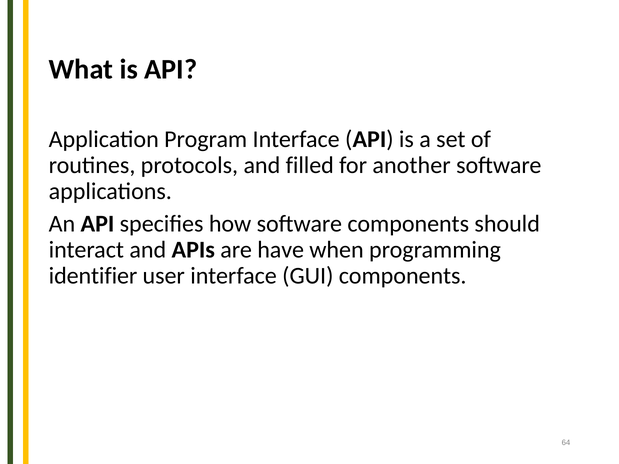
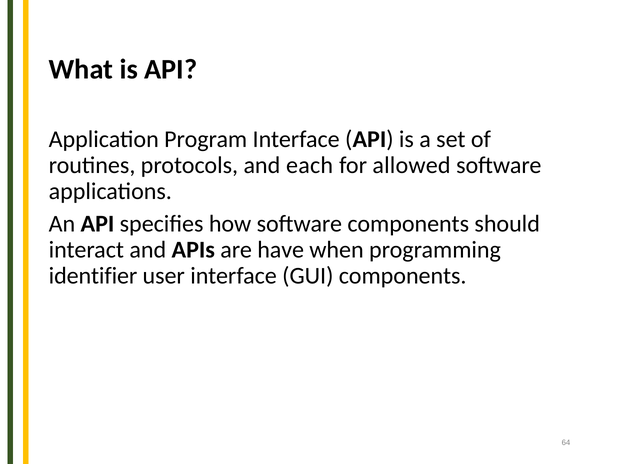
filled: filled -> each (310, 166)
another: another -> allowed (412, 166)
